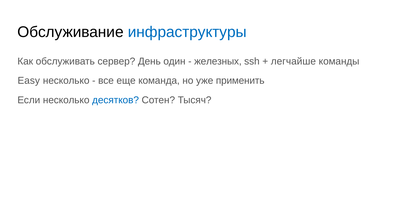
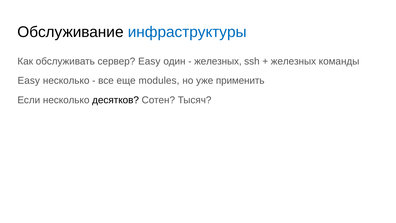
сервер День: День -> Easy (149, 61)
легчайше: легчайше -> железных (293, 61)
команда: команда -> modules (159, 81)
десятков colour: blue -> black (116, 100)
